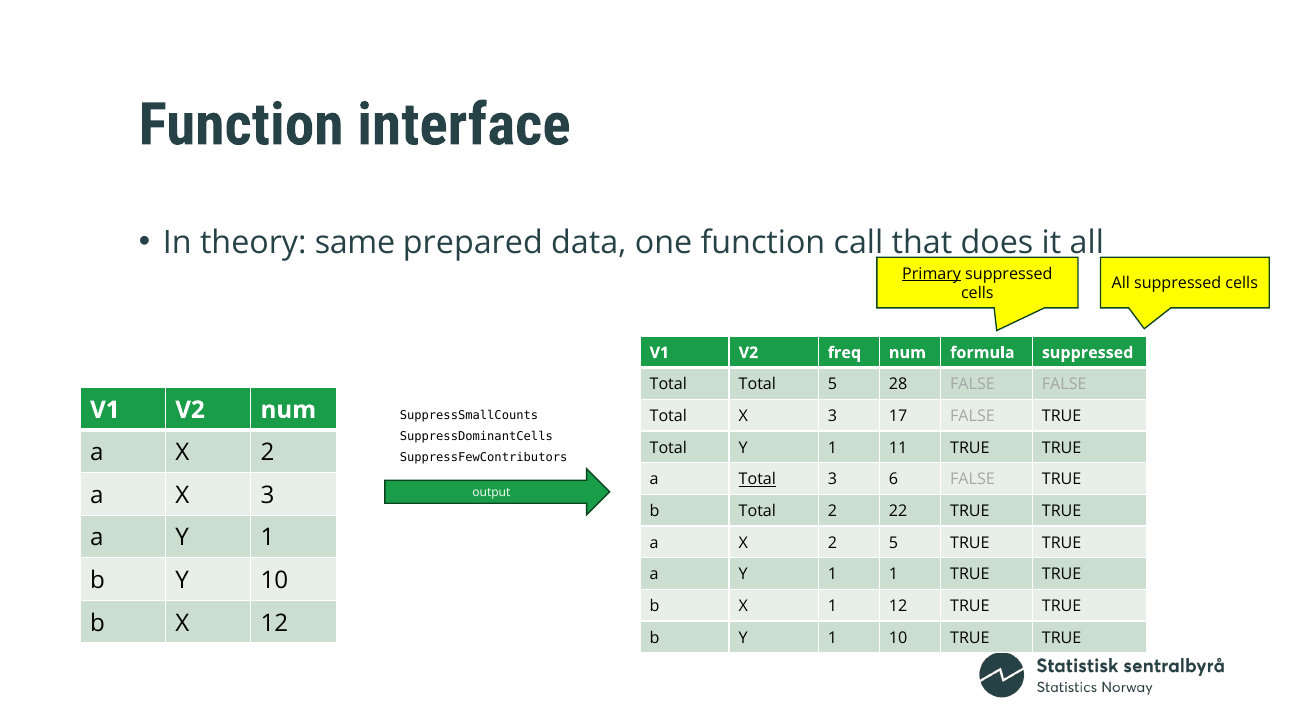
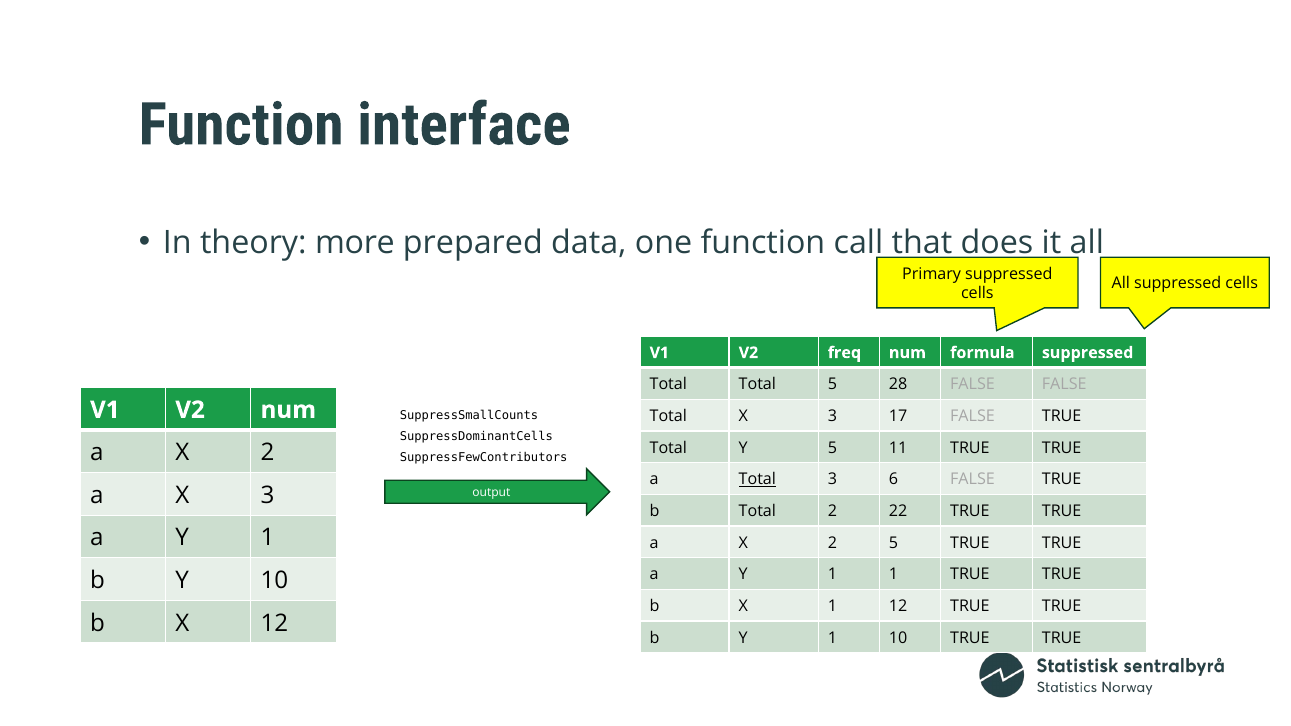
same: same -> more (355, 243)
Primary underline: present -> none (932, 274)
Total Y 1: 1 -> 5 (832, 448)
